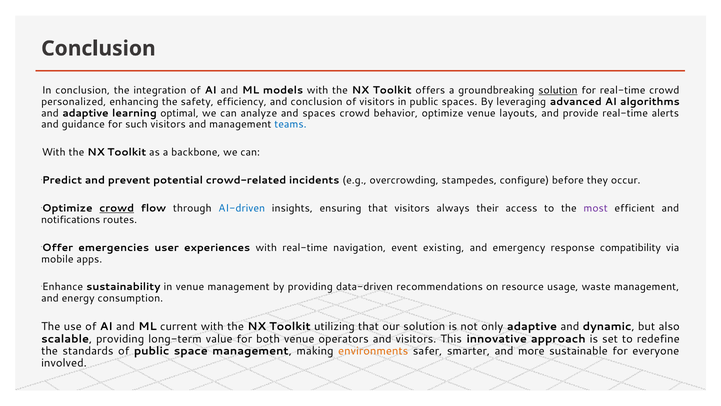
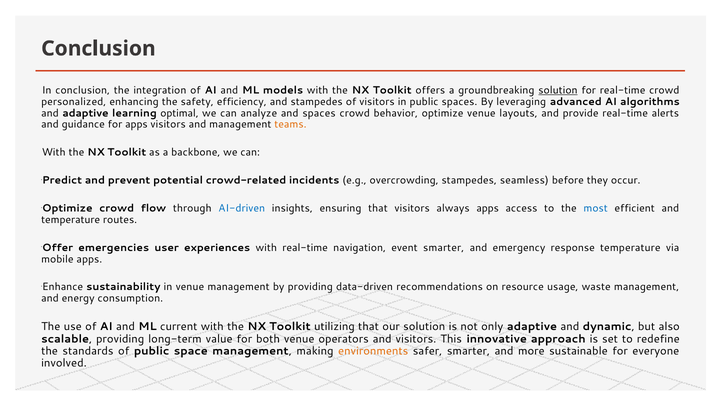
and conclusion: conclusion -> stampedes (317, 102)
for such: such -> apps (136, 124)
teams colour: blue -> orange (290, 124)
configure: configure -> seamless (524, 180)
crowd underline: present -> none (117, 208)
always their: their -> apps (488, 208)
most colour: purple -> blue (596, 208)
notifications: notifications -> temperature (71, 219)
event existing: existing -> smarter (444, 247)
response compatibility: compatibility -> temperature (630, 247)
